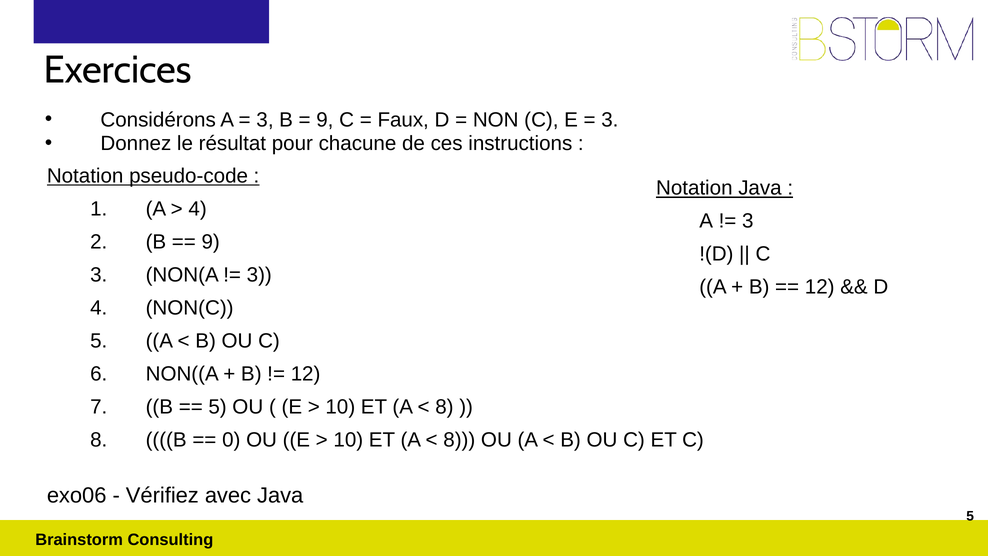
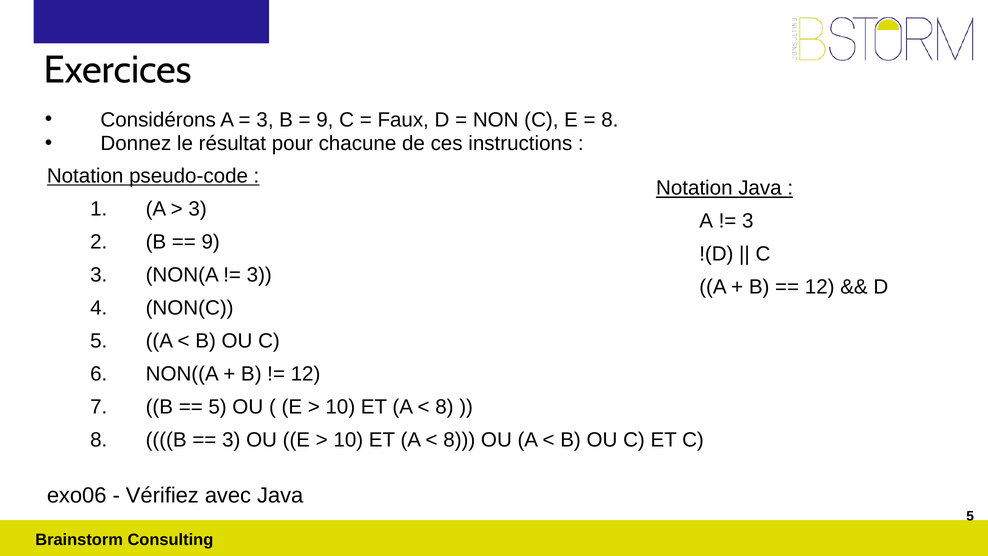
3: 3 -> 8 (610, 120)
4: 4 -> 3 (198, 209)
0: 0 -> 3 (231, 440)
